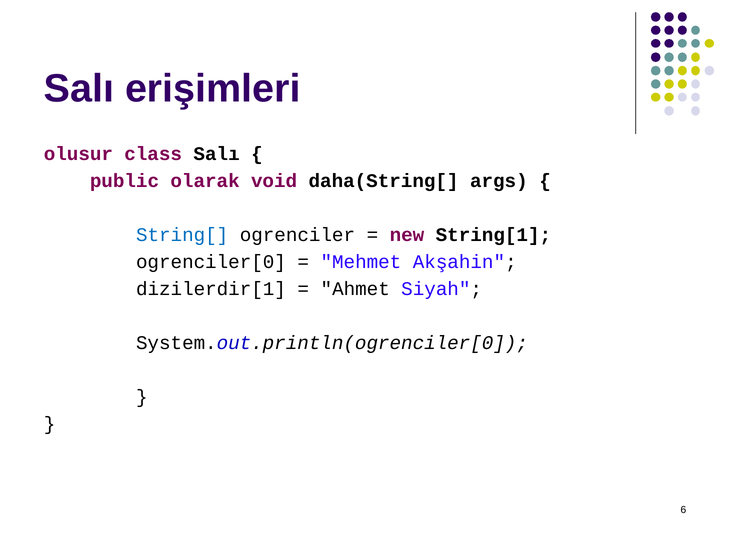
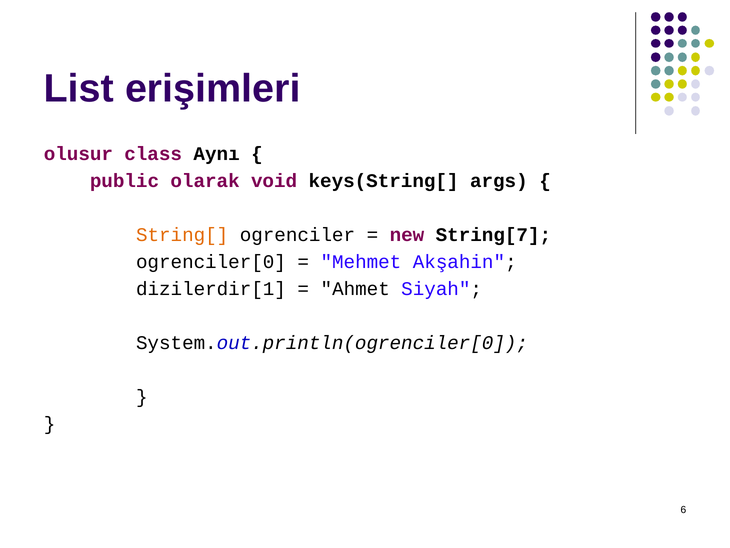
Salı: Salı -> List (79, 89)
class Salı: Salı -> Aynı (217, 154)
daha(String[: daha(String[ -> keys(String[ (384, 181)
String[ colour: blue -> orange (182, 235)
String[1: String[1 -> String[7 (493, 235)
